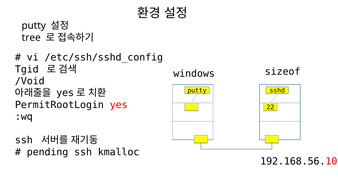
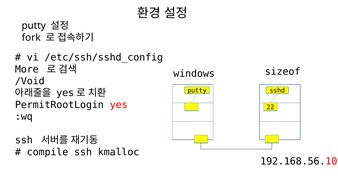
tree: tree -> fork (31, 38)
Tgid: Tgid -> More (27, 69)
pending: pending -> compile (48, 152)
